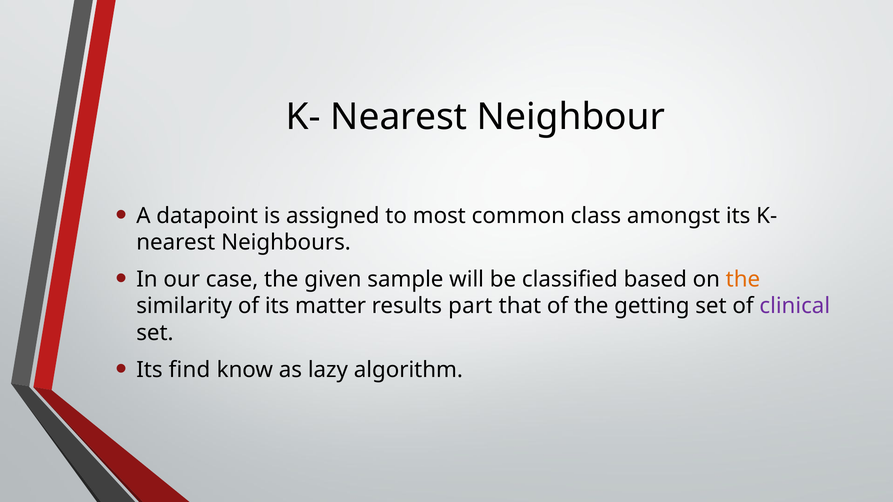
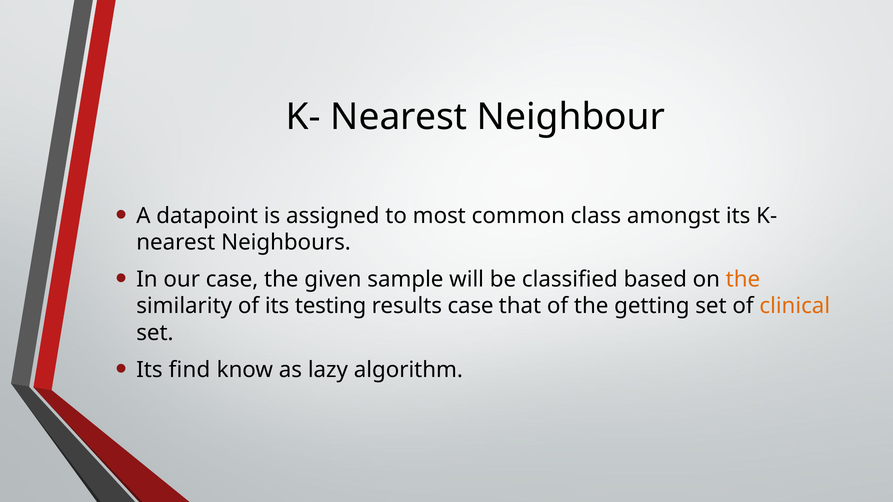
matter: matter -> testing (331, 306)
results part: part -> case (471, 306)
clinical colour: purple -> orange (795, 306)
